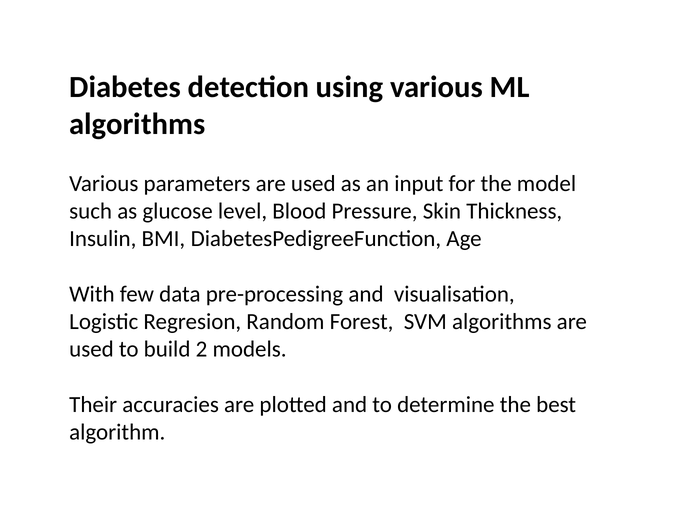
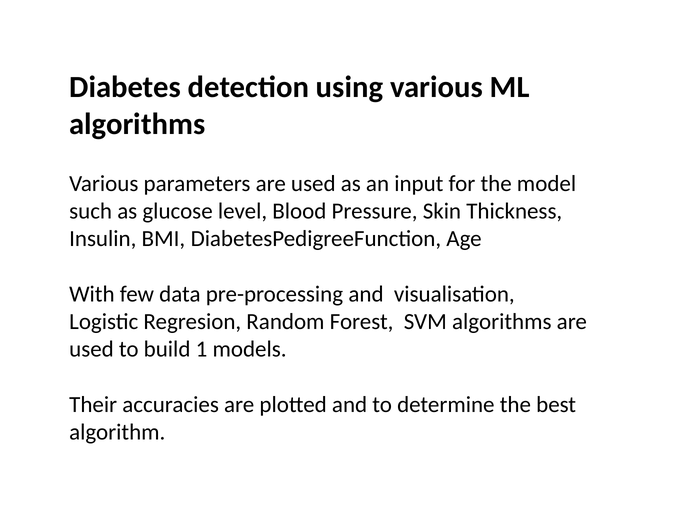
2: 2 -> 1 (202, 349)
